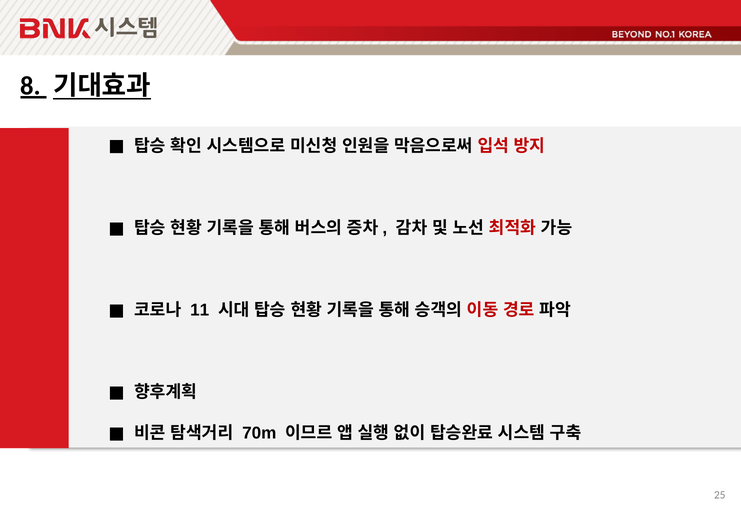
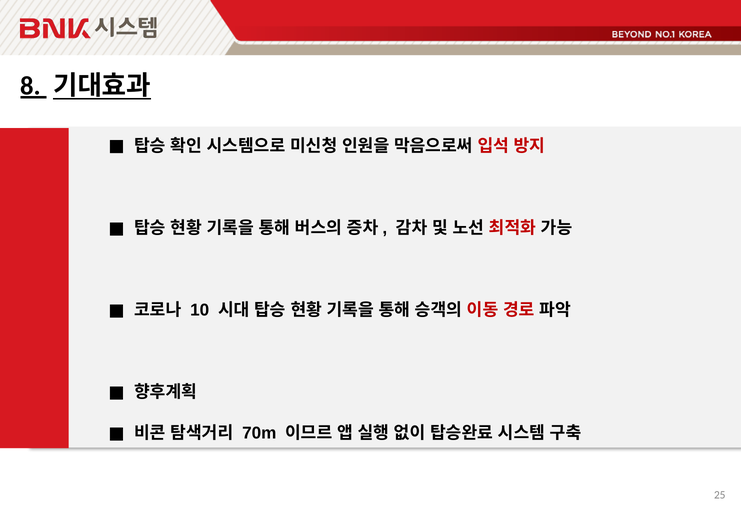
11: 11 -> 10 (200, 310)
